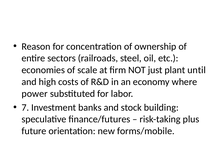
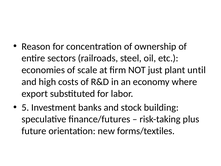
power: power -> export (35, 94)
7: 7 -> 5 (25, 107)
forms/mobile: forms/mobile -> forms/textiles (146, 131)
